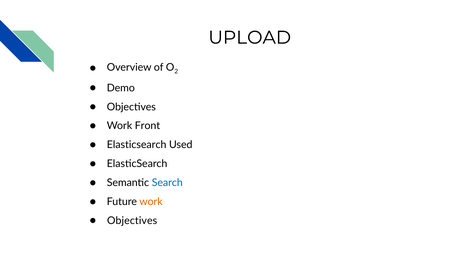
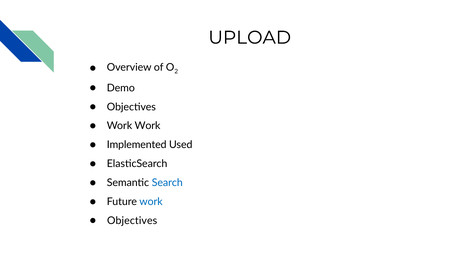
Work Front: Front -> Work (148, 126)
Elasticsearch: Elasticsearch -> Implemented (137, 145)
work colour: orange -> blue (151, 201)
